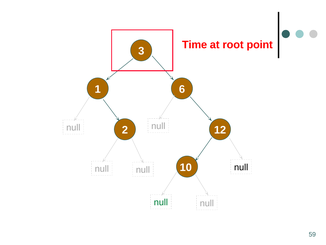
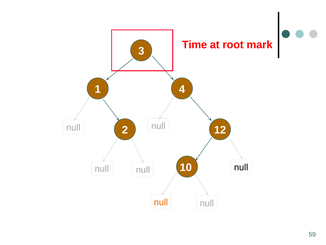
point: point -> mark (260, 45)
6: 6 -> 4 (182, 89)
null colour: green -> orange (161, 202)
